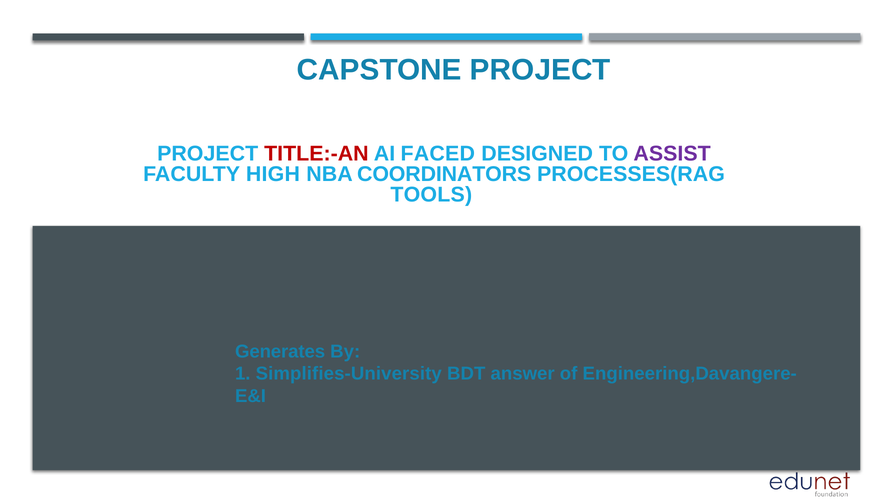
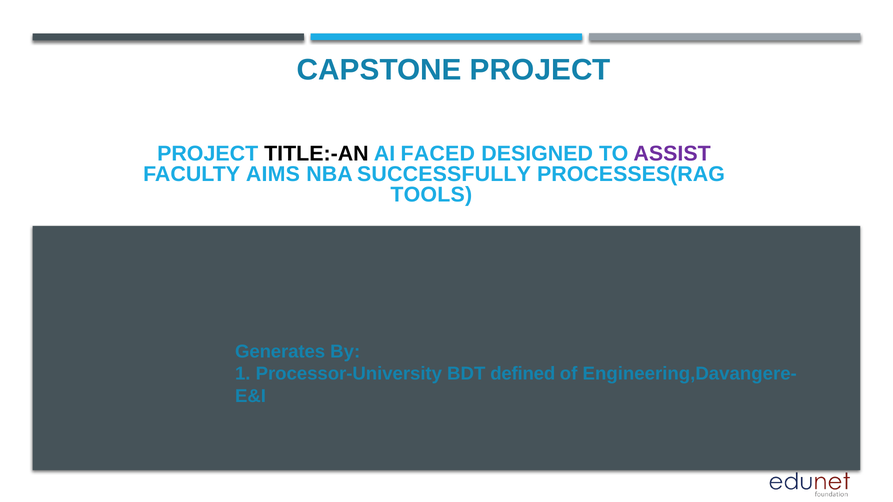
TITLE:-AN colour: red -> black (316, 154)
HIGH: HIGH -> AIMS (273, 174)
COORDINATORS: COORDINATORS -> SUCCESSFULLY (444, 174)
Simplifies-University: Simplifies-University -> Processor-University (349, 374)
answer: answer -> defined (523, 374)
